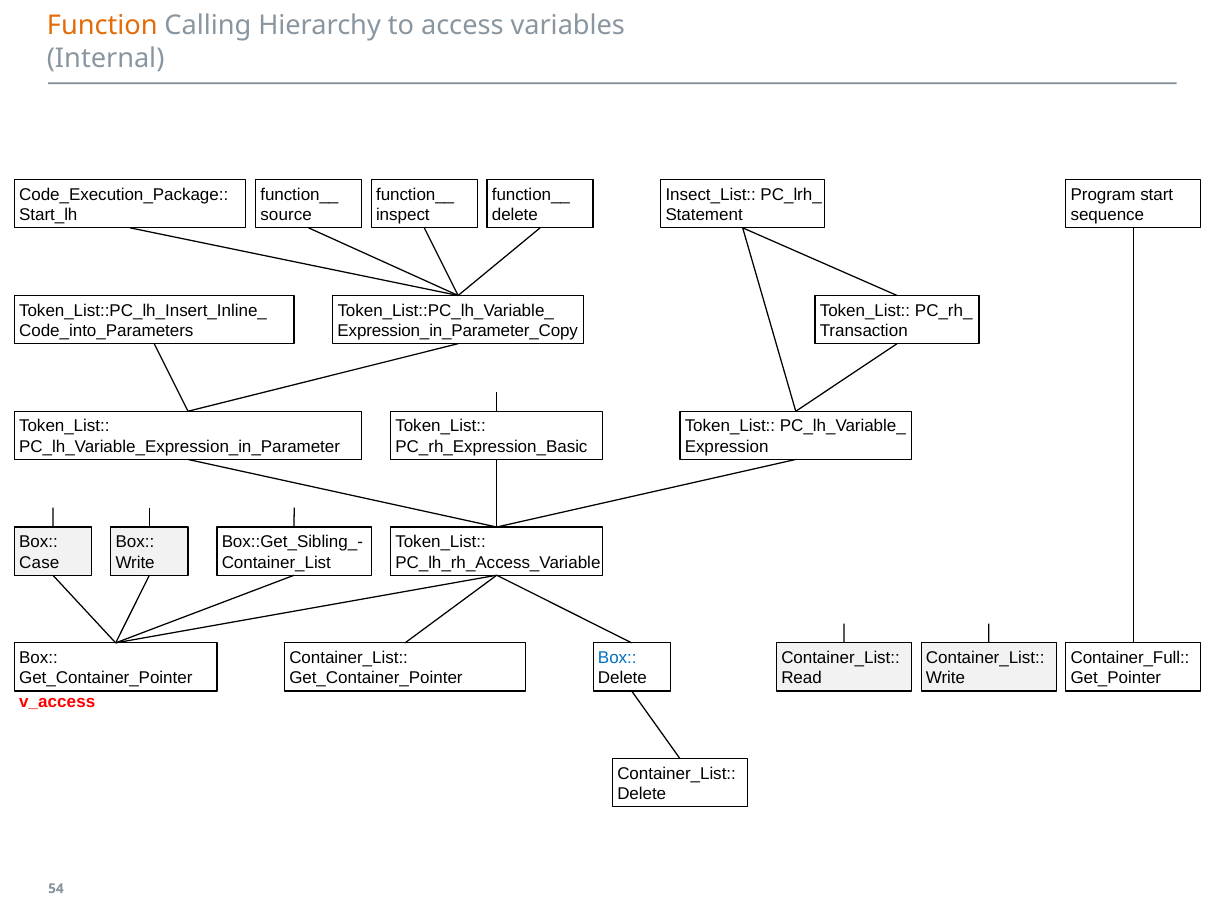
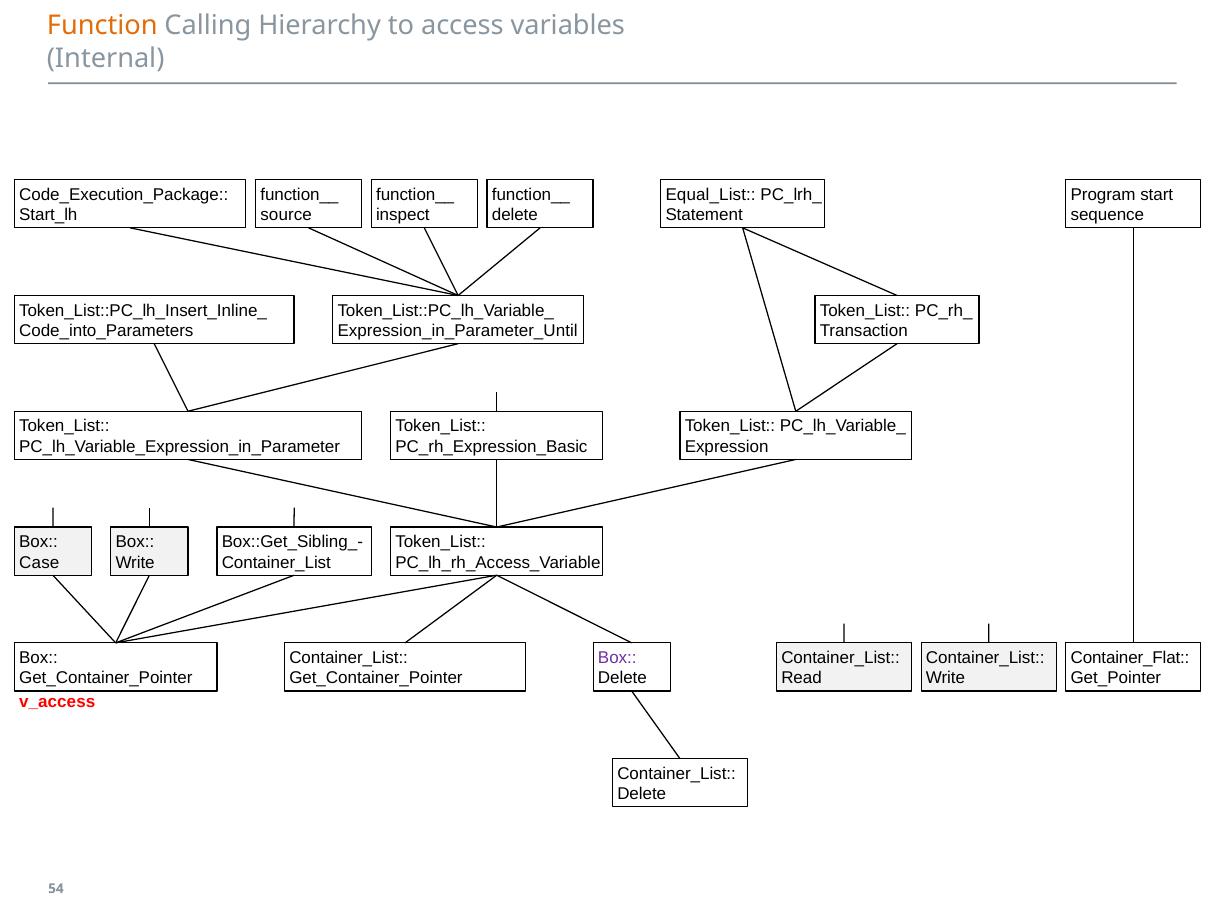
Insect_List: Insect_List -> Equal_List (711, 195)
Expression_in_Parameter_Copy: Expression_in_Parameter_Copy -> Expression_in_Parameter_Until (458, 331)
Box colour: blue -> purple (617, 658)
Container_Full: Container_Full -> Container_Flat (1130, 658)
